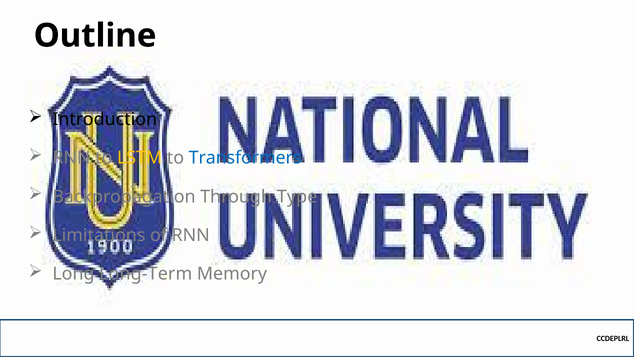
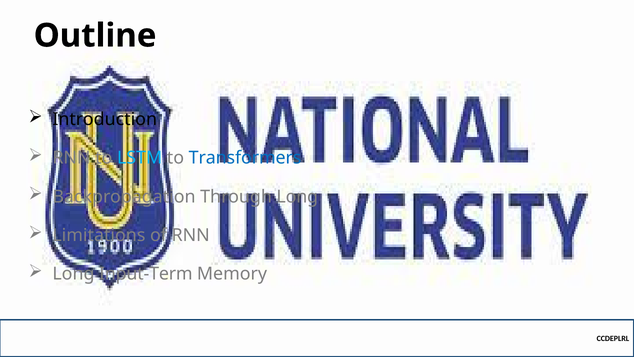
LSTM colour: yellow -> light blue (140, 158)
Through Type: Type -> Long (297, 196)
Long-Term: Long-Term -> Input-Term (146, 273)
